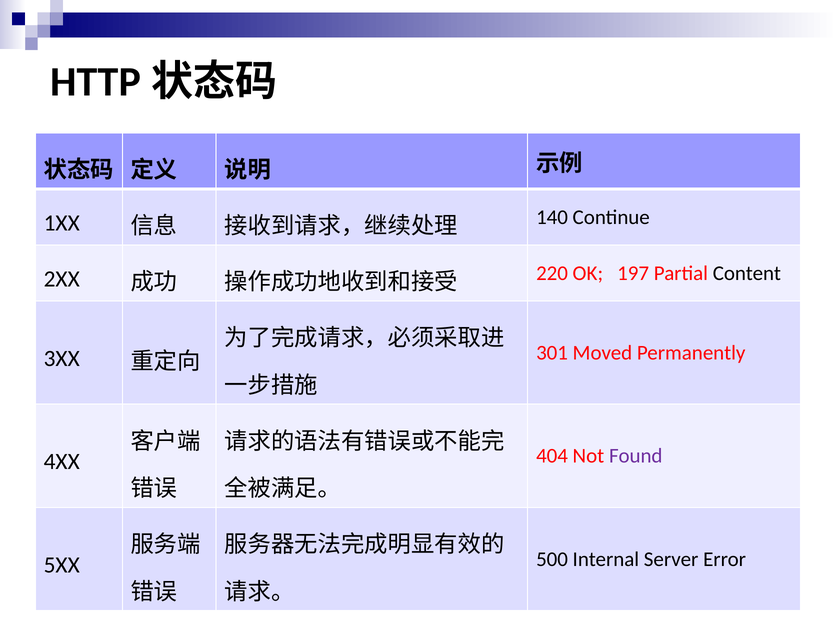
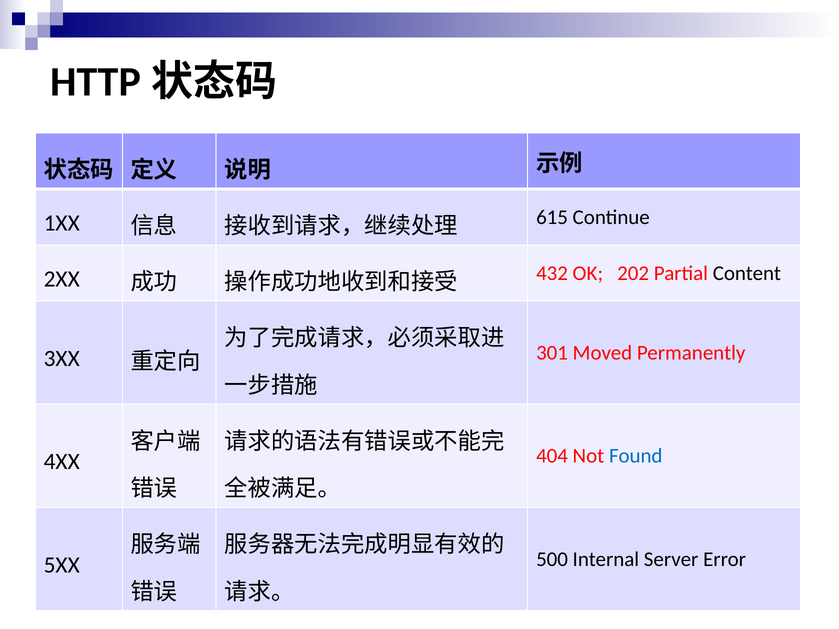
140: 140 -> 615 (552, 217)
220: 220 -> 432 (552, 273)
197: 197 -> 202 (633, 273)
Found colour: purple -> blue (636, 456)
